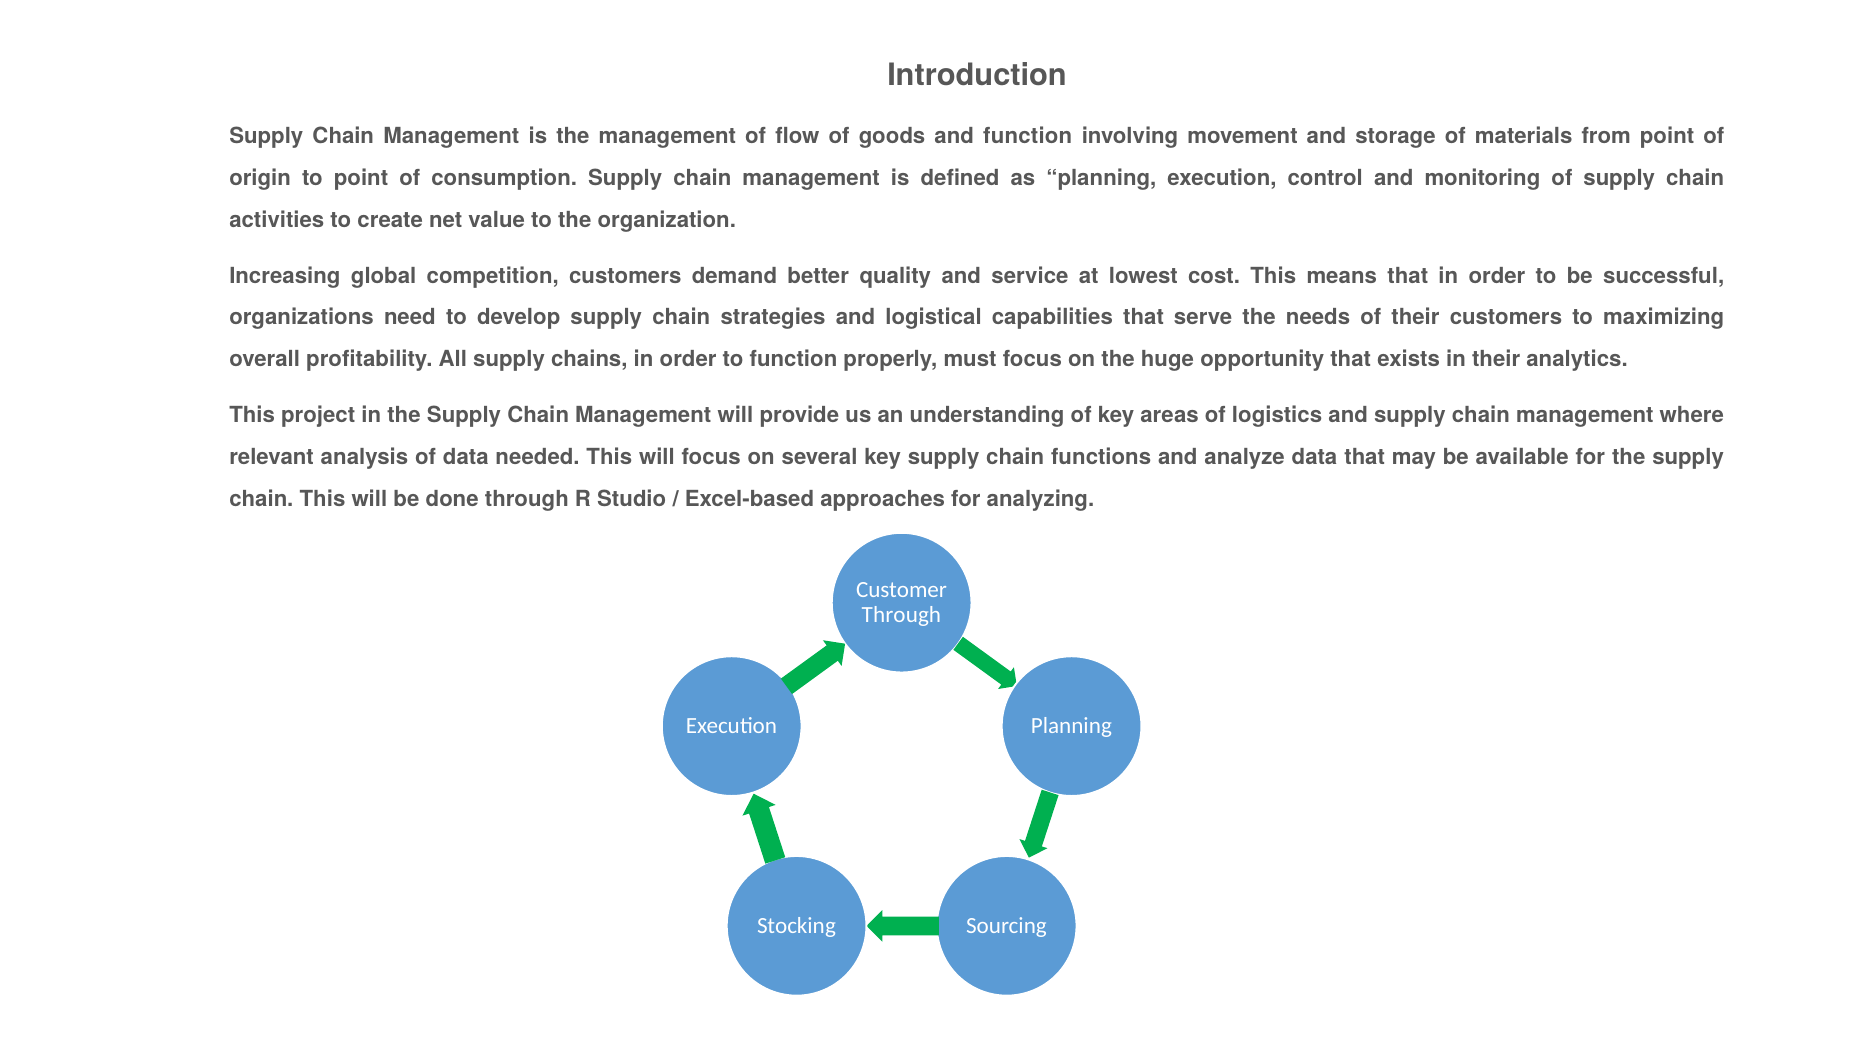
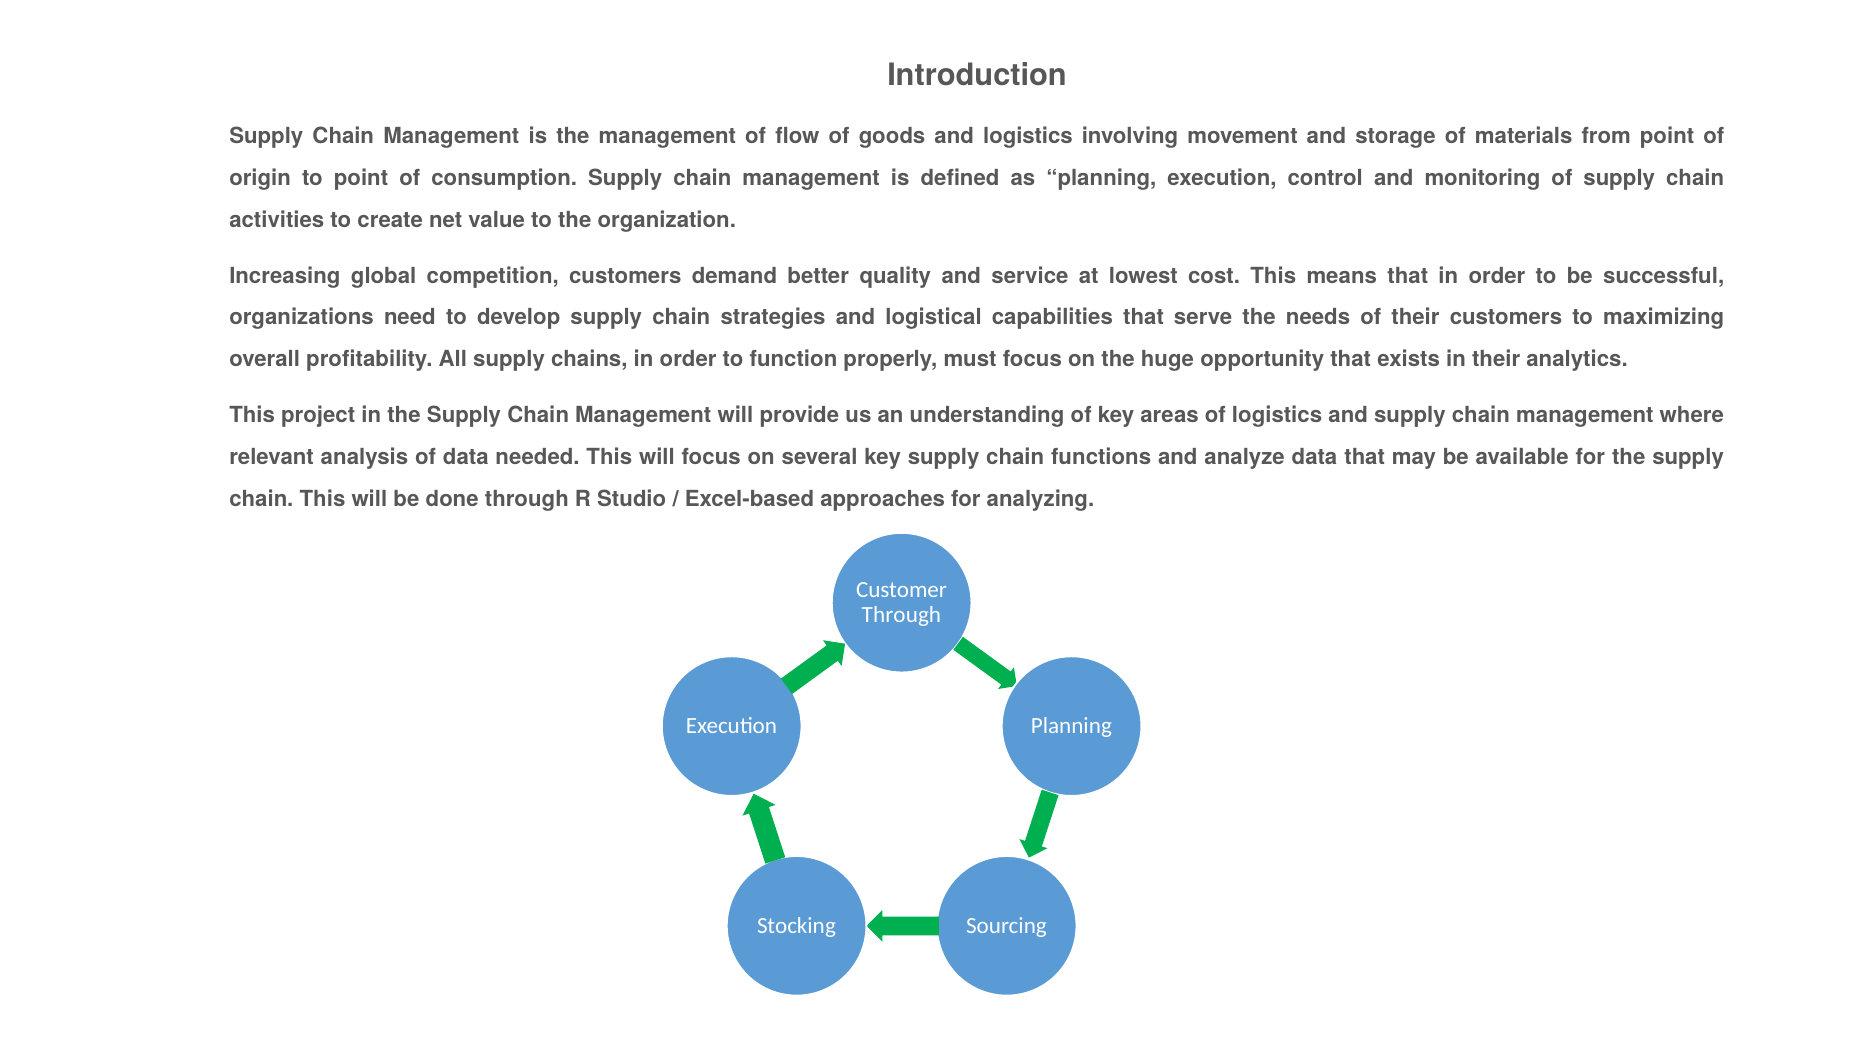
and function: function -> logistics (1028, 136)
